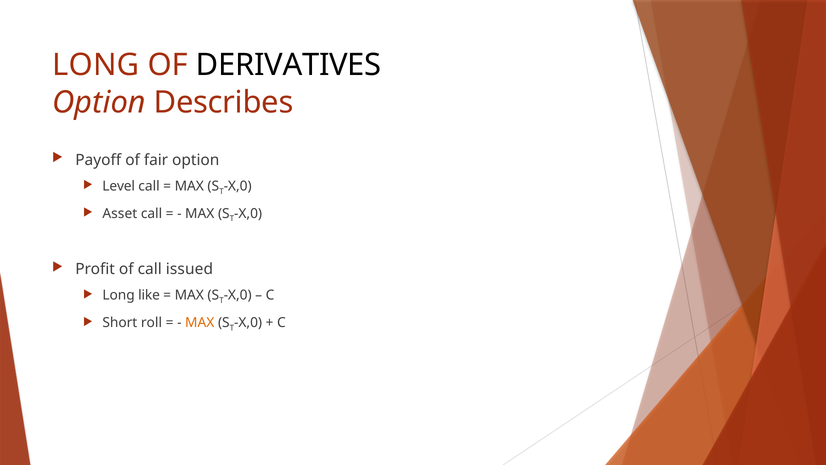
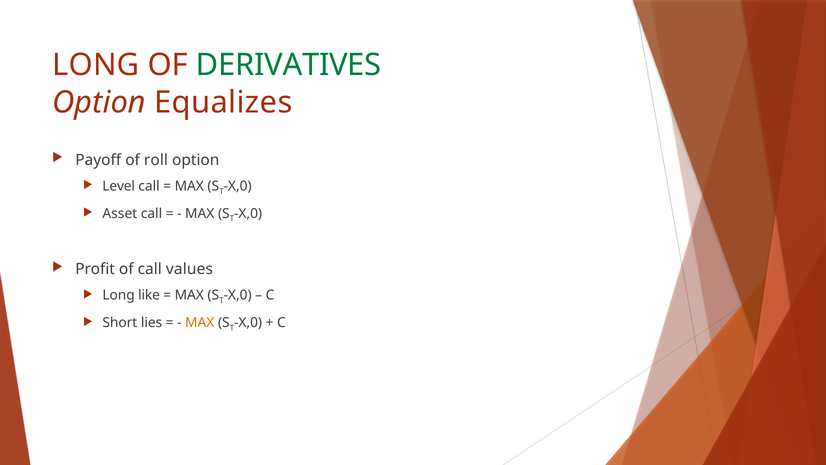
DERIVATIVES colour: black -> green (289, 65)
Describes: Describes -> Equalizes (223, 102)
fair: fair -> roll (156, 160)
issued: issued -> values (189, 269)
roll: roll -> lies (152, 322)
